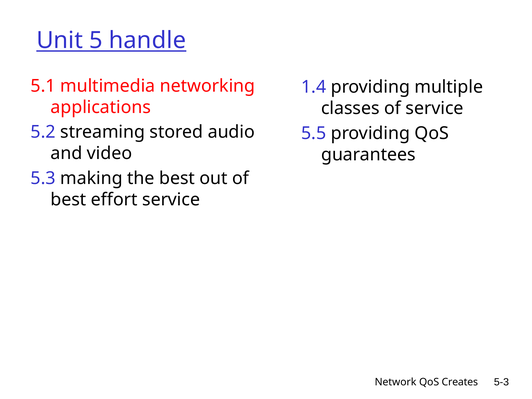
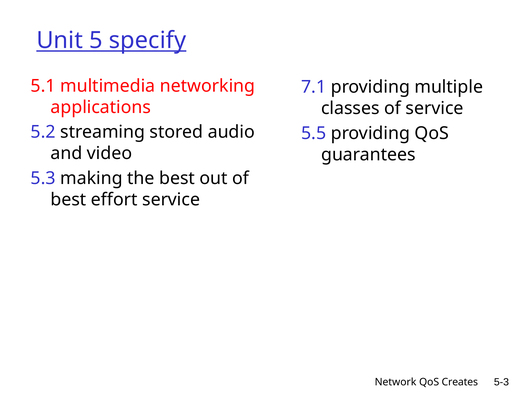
handle: handle -> specify (147, 40)
1.4: 1.4 -> 7.1 (314, 87)
